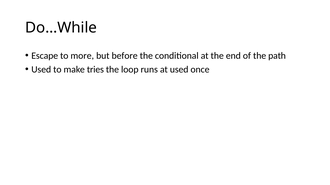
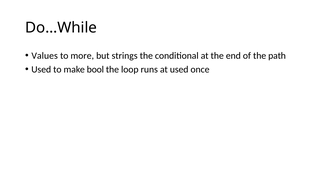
Escape: Escape -> Values (45, 56)
before: before -> strings (125, 56)
tries: tries -> bool (95, 70)
